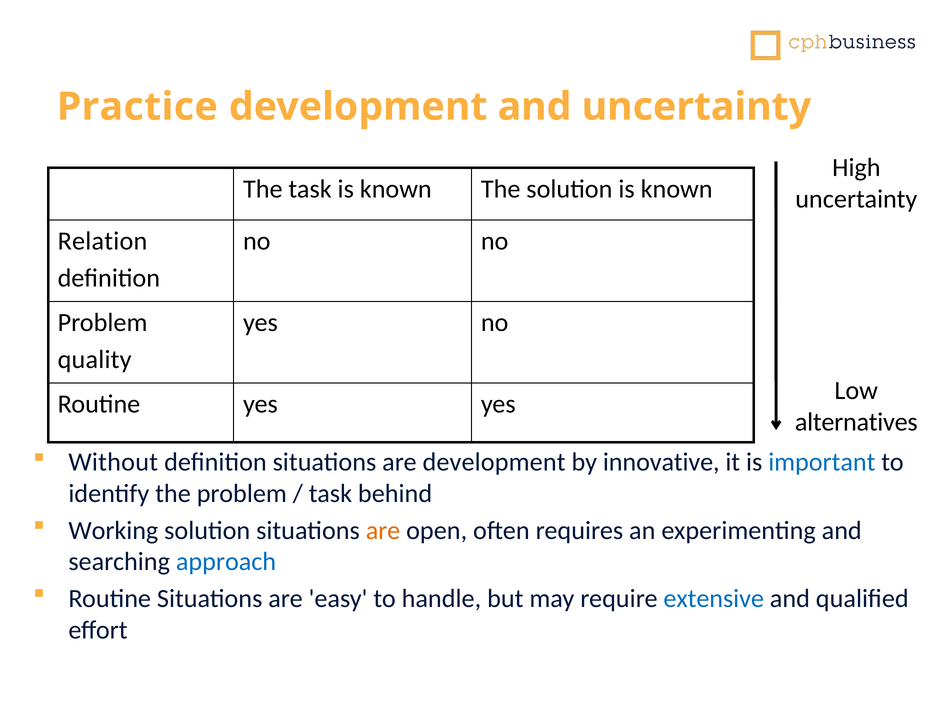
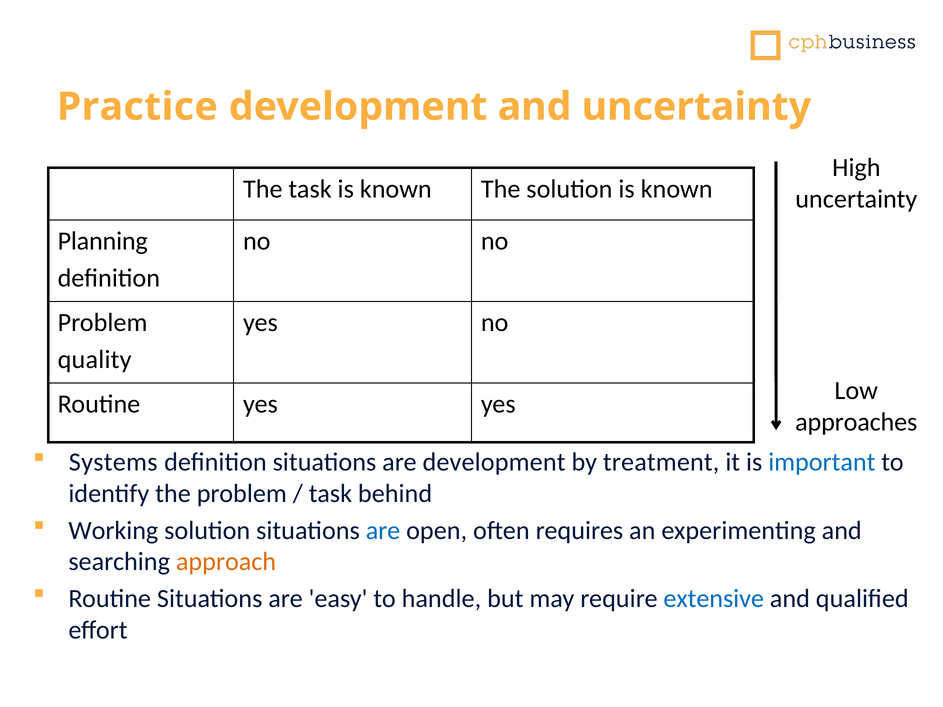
Relation: Relation -> Planning (103, 241)
alternatives: alternatives -> approaches (856, 422)
Without: Without -> Systems (113, 462)
innovative: innovative -> treatment (661, 462)
are colour: orange -> blue (383, 531)
approach colour: blue -> orange (226, 562)
